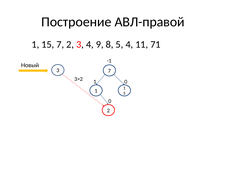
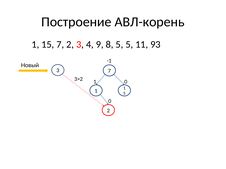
АВЛ-правой: АВЛ-правой -> АВЛ-корень (150, 22)
5 4: 4 -> 5 (129, 45)
71: 71 -> 93 (155, 45)
